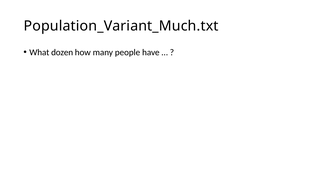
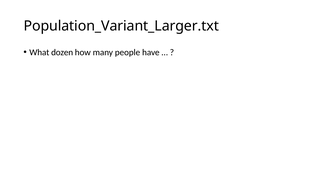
Population_Variant_Much.txt: Population_Variant_Much.txt -> Population_Variant_Larger.txt (121, 26)
